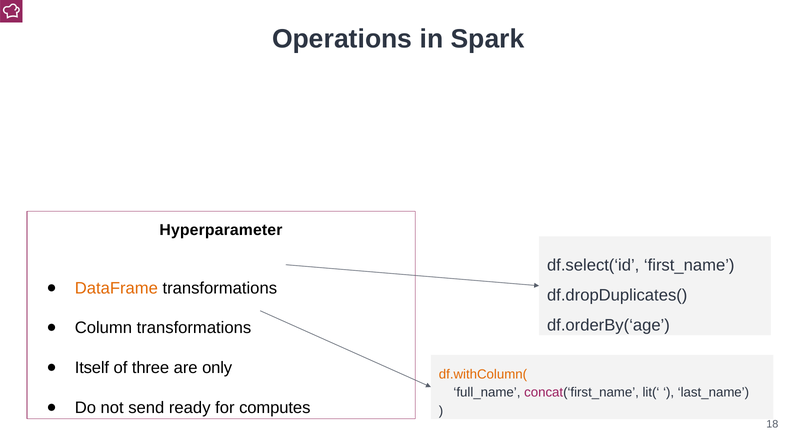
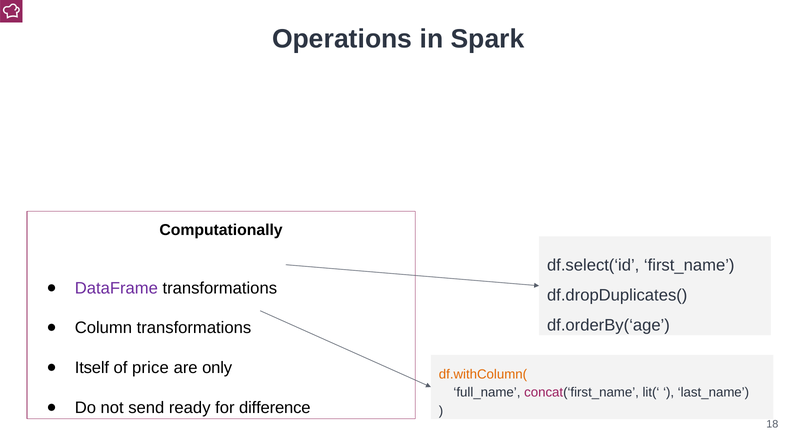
Hyperparameter: Hyperparameter -> Computationally (221, 230)
DataFrame colour: orange -> purple (116, 288)
three: three -> price (150, 368)
computes: computes -> difference (275, 408)
